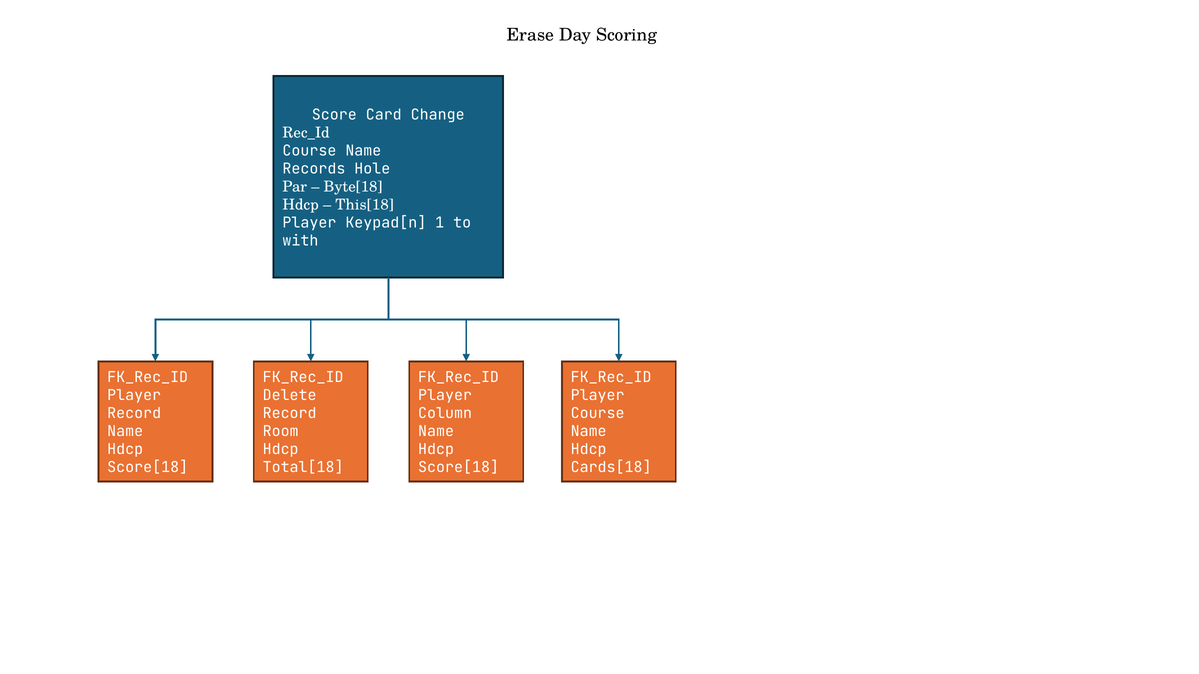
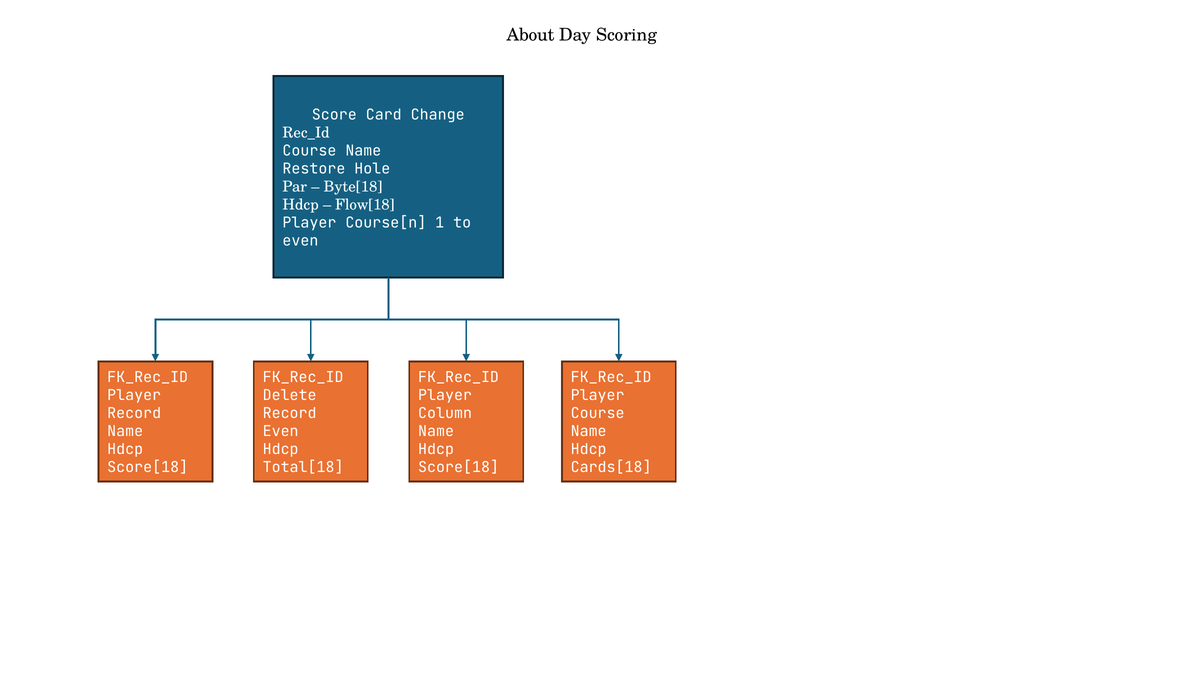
Erase: Erase -> About (531, 35)
Records: Records -> Restore (314, 169)
This[18: This[18 -> Flow[18 (365, 205)
Keypad[n: Keypad[n -> Course[n (386, 223)
with: with -> even (300, 241)
Room: Room -> Even (281, 432)
